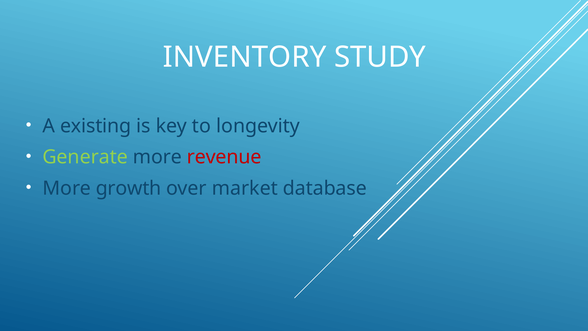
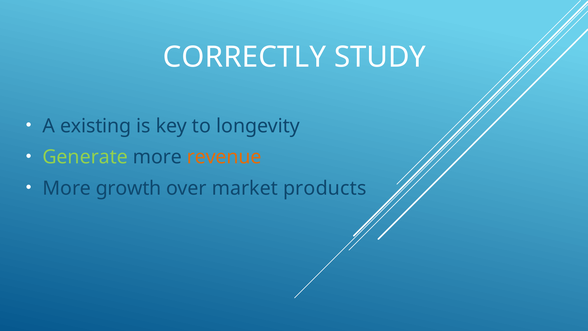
INVENTORY: INVENTORY -> CORRECTLY (244, 57)
revenue colour: red -> orange (224, 157)
database: database -> products (325, 188)
